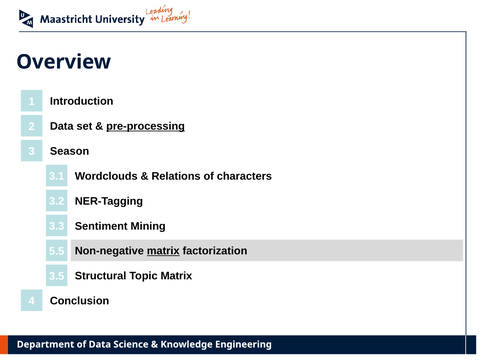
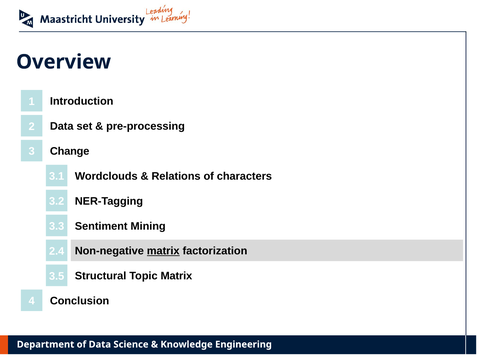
pre-processing underline: present -> none (146, 126)
Season: Season -> Change (70, 151)
5.5: 5.5 -> 2.4 (57, 251)
